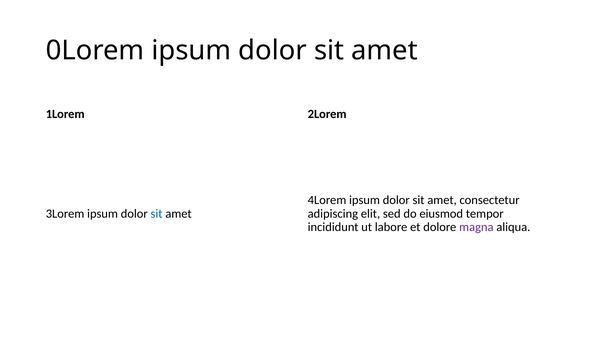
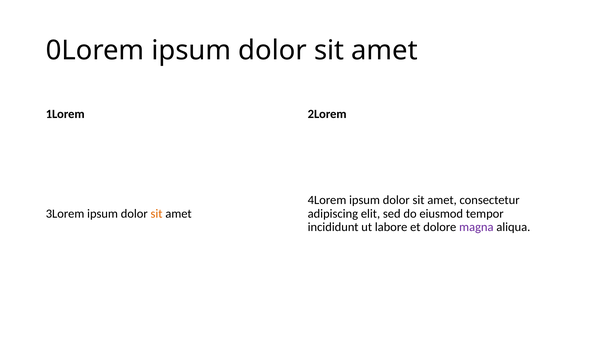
sit colour: blue -> orange (157, 214)
